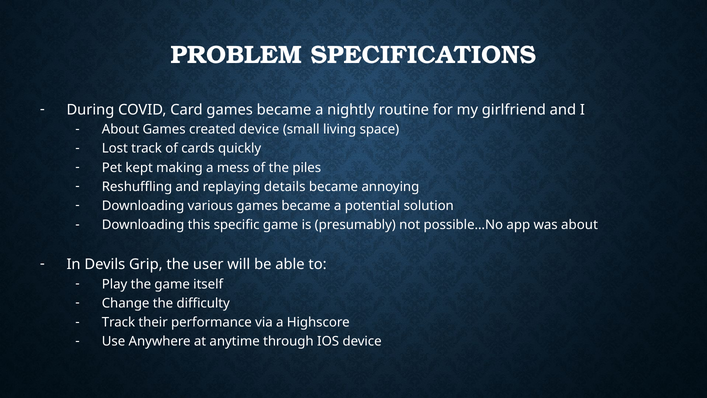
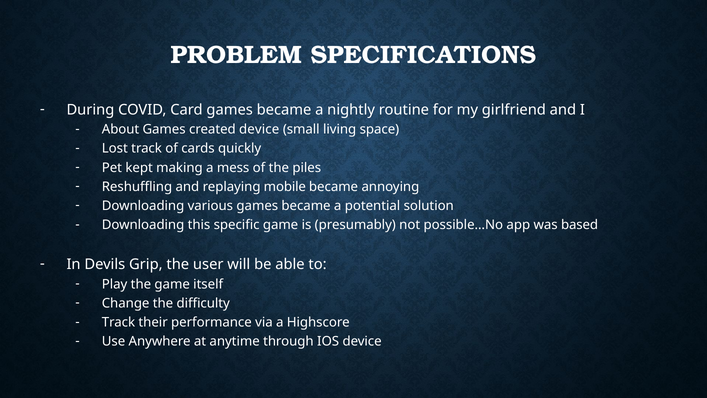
details: details -> mobile (285, 187)
was about: about -> based (580, 225)
